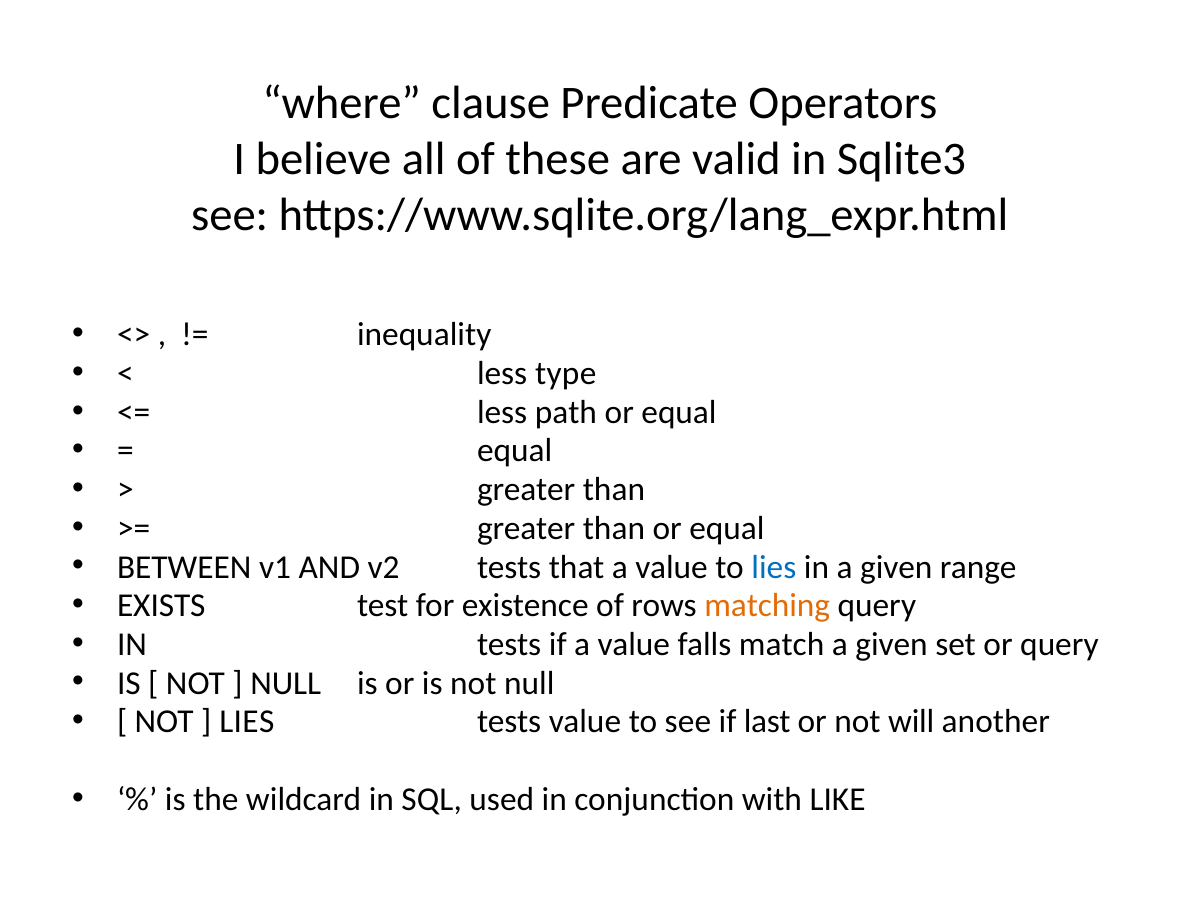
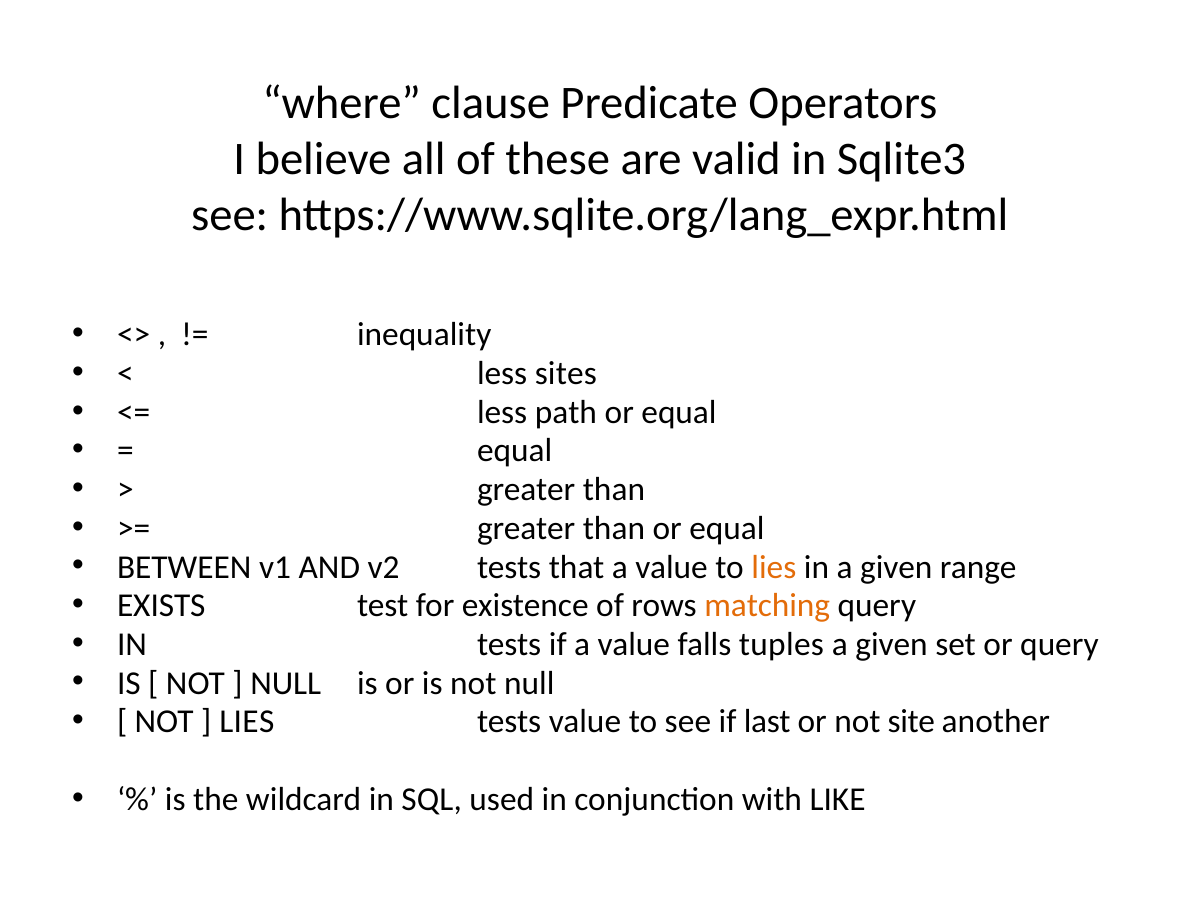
type: type -> sites (566, 374)
lies colour: blue -> orange (774, 567)
match: match -> tuples (781, 644)
will: will -> site (911, 722)
